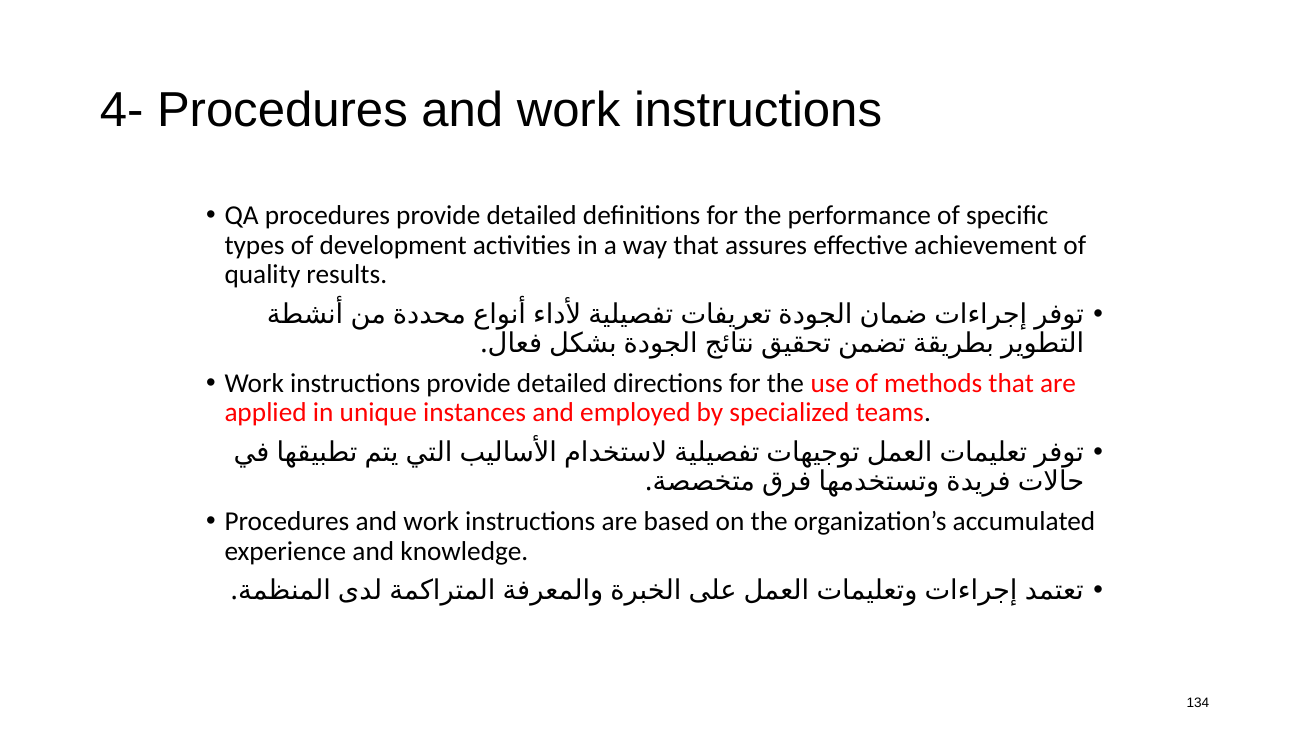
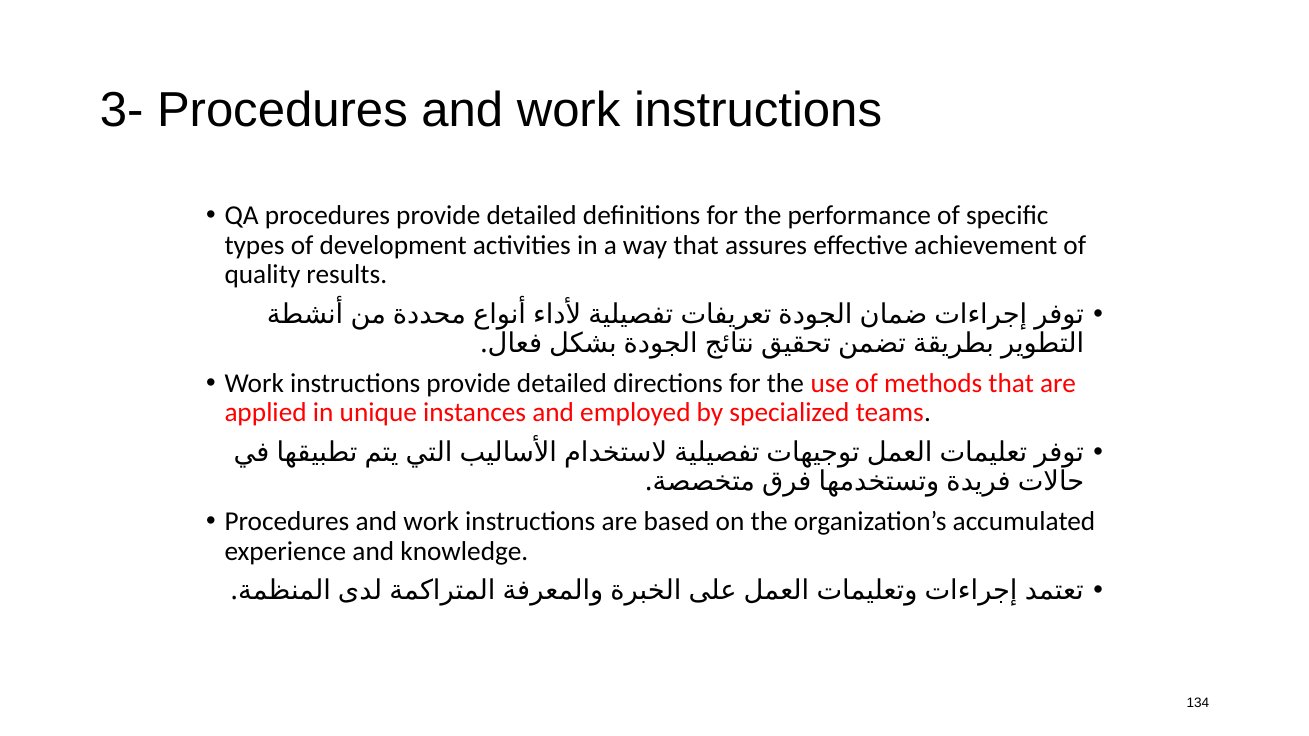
4-: 4- -> 3- (122, 110)
